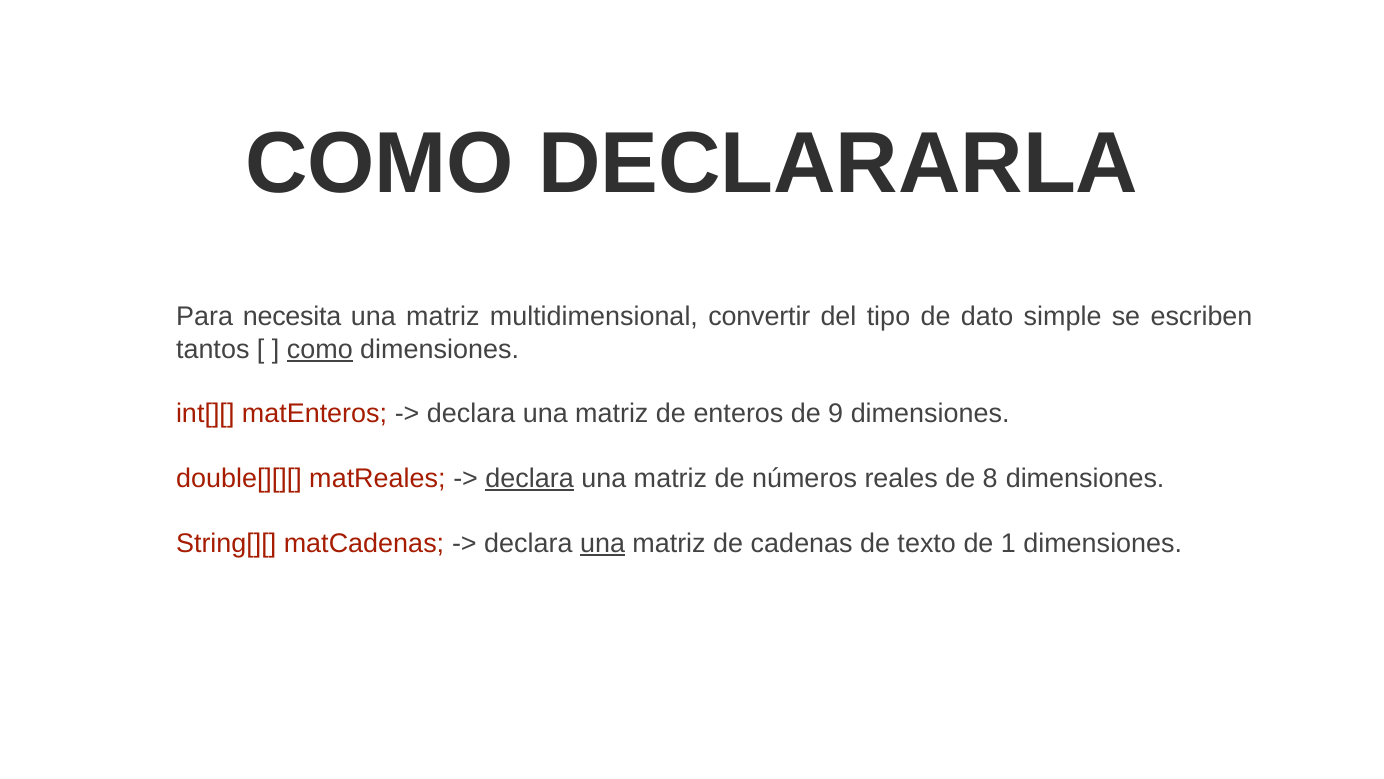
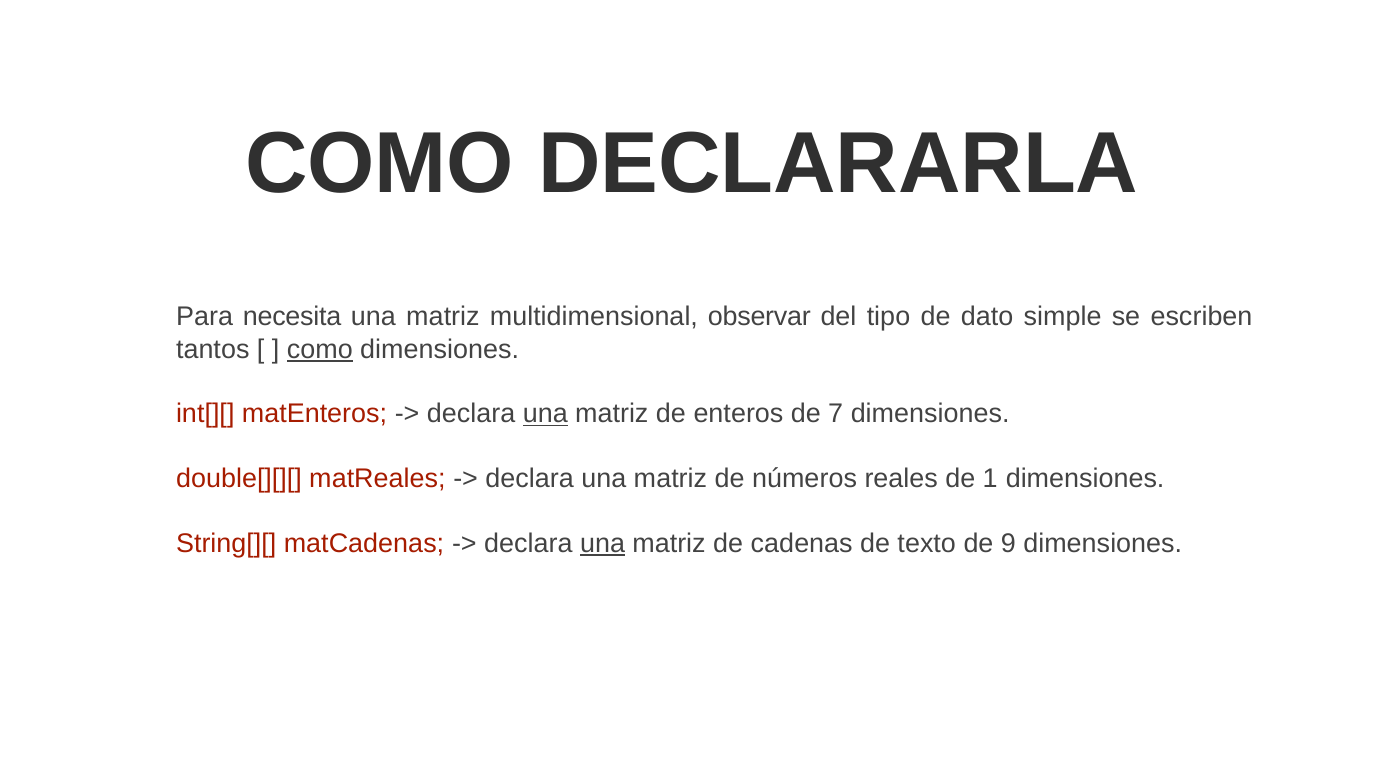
convertir: convertir -> observar (759, 317)
una underline: none -> present (545, 414)
9: 9 -> 7 (836, 414)
declara underline: present -> none (530, 478)
8: 8 -> 1 (990, 478)
1: 1 -> 9 (1008, 543)
